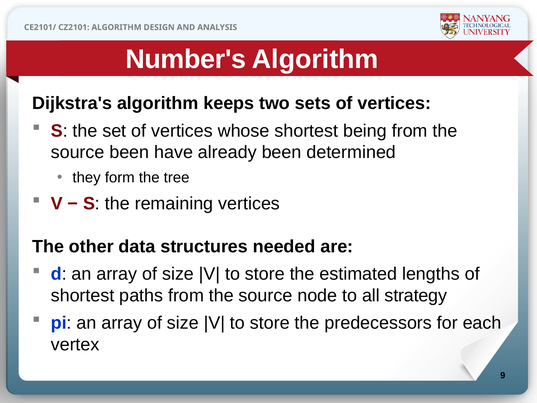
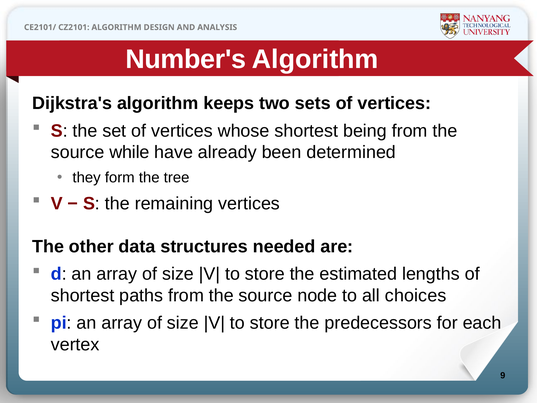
source been: been -> while (129, 152)
strategy: strategy -> choices (416, 295)
